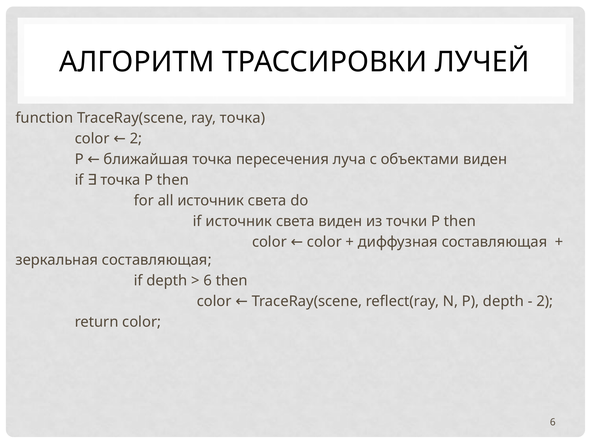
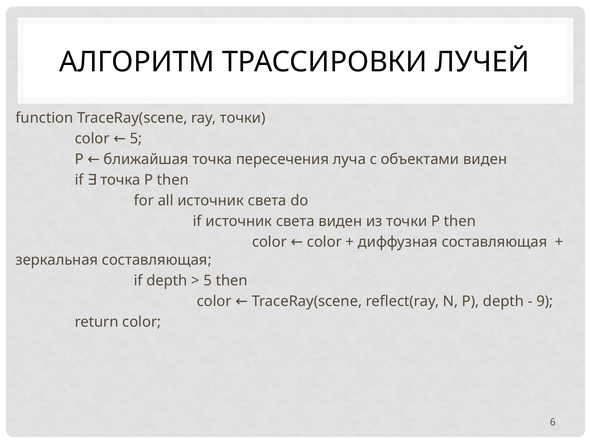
ray точка: точка -> точки (243, 118)
2: 2 -> 5 (136, 139)
6: 6 -> 5 (208, 281)
2: 2 -> 9 (545, 301)
